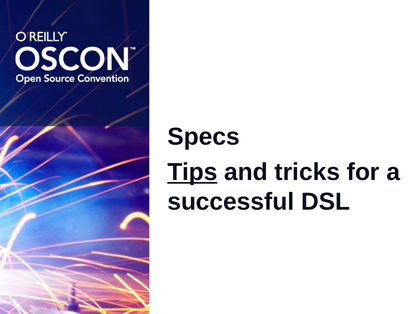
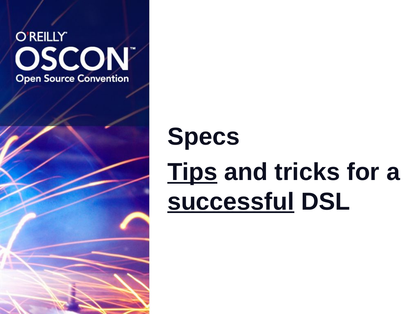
successful underline: none -> present (231, 202)
